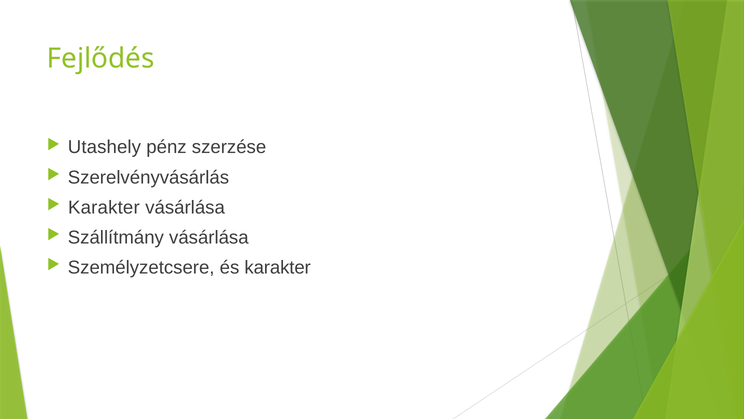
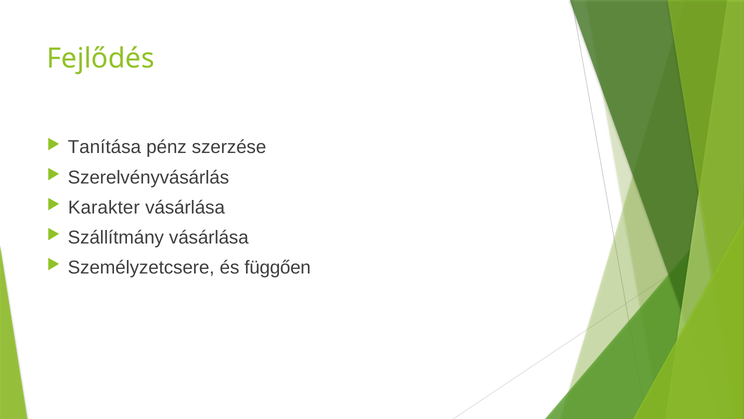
Utashely: Utashely -> Tanítása (104, 147)
és karakter: karakter -> függően (278, 267)
